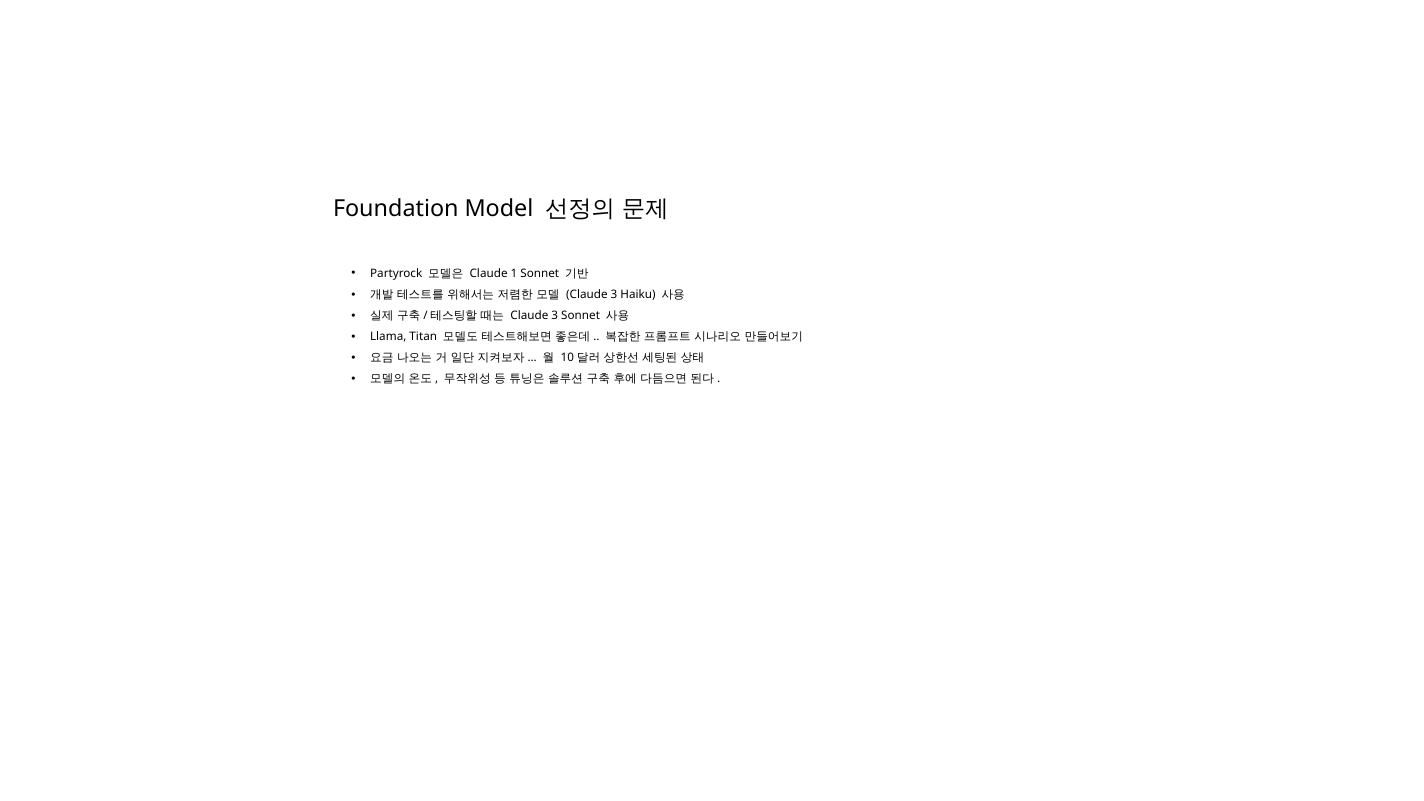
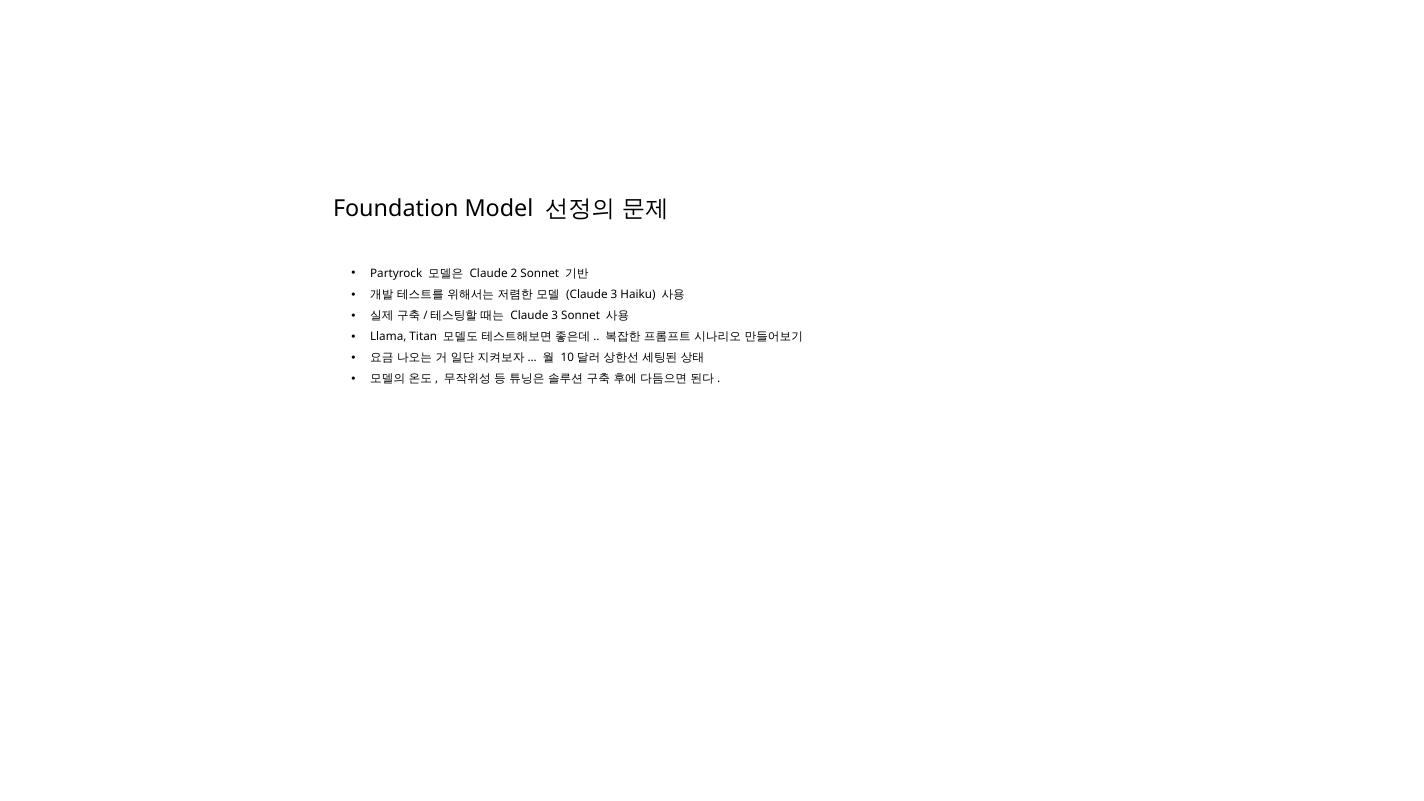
1: 1 -> 2 (514, 274)
